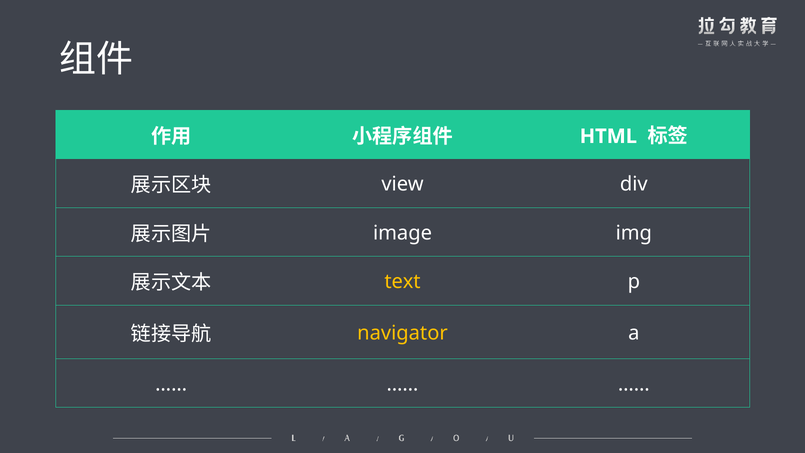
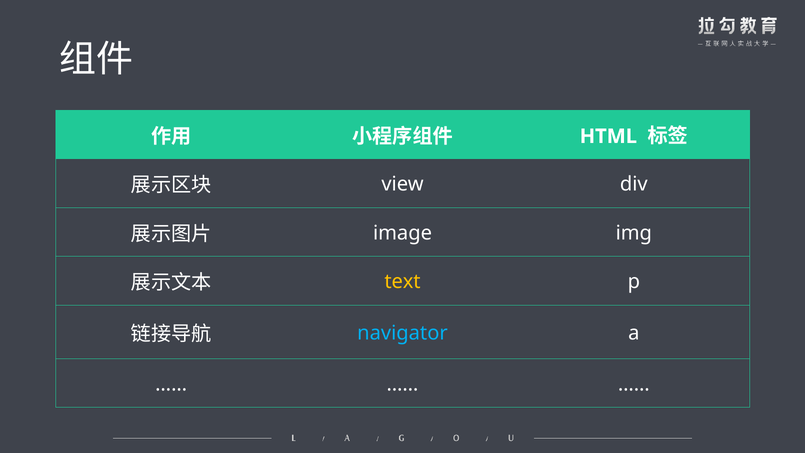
navigator colour: yellow -> light blue (402, 333)
